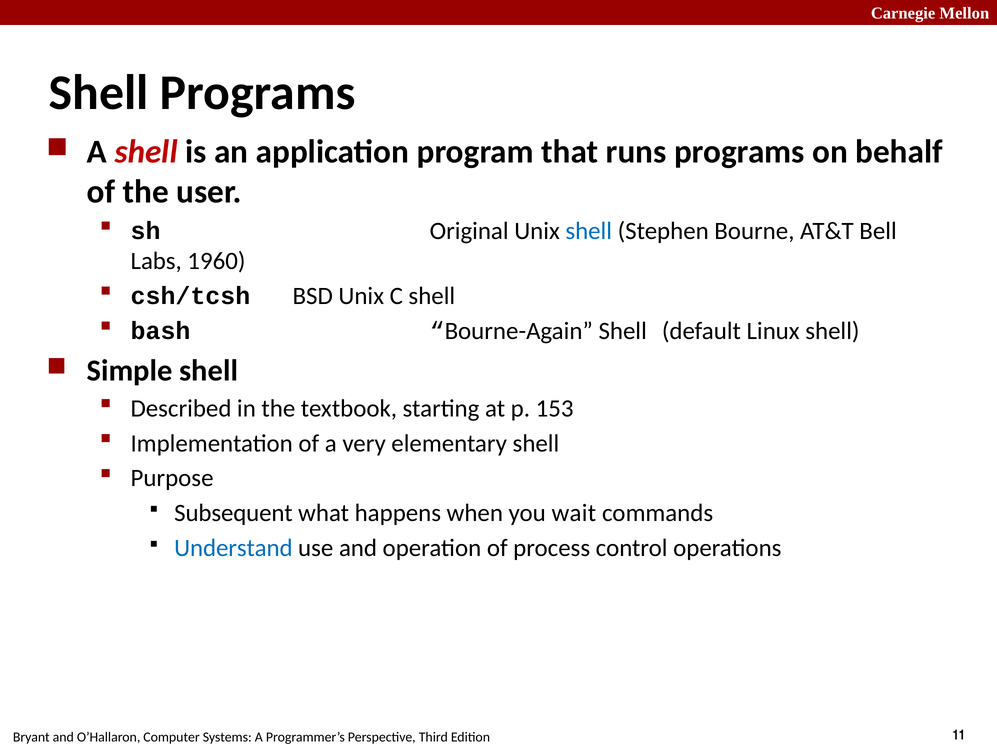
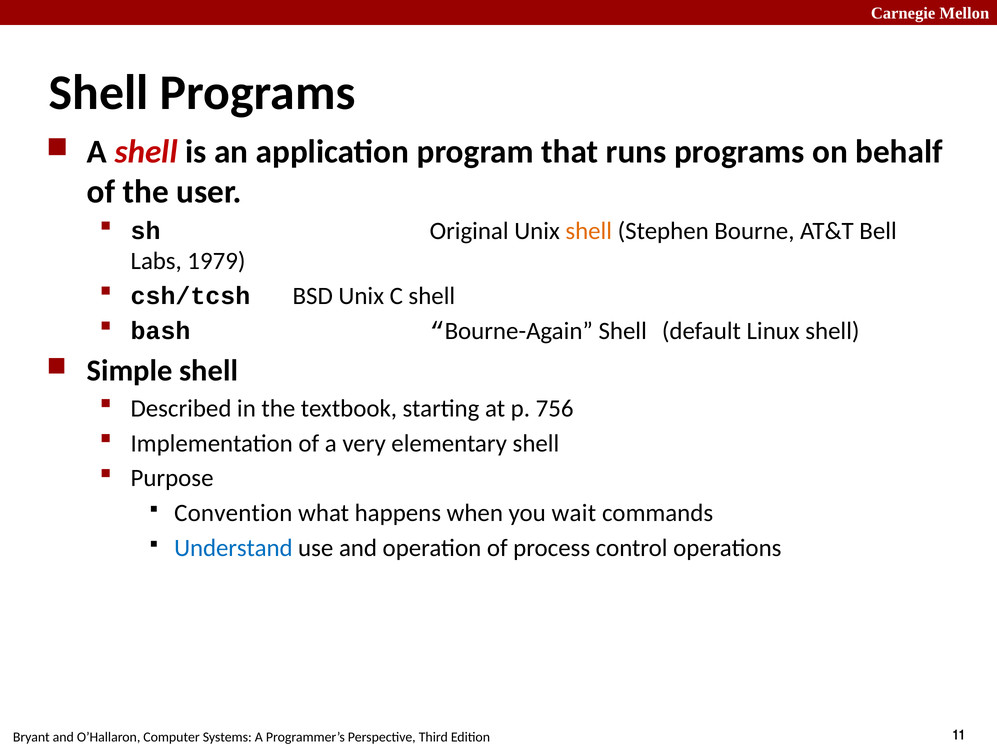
shell colour: blue -> orange (589, 231)
1960: 1960 -> 1979 (216, 261)
153: 153 -> 756 (555, 408)
Subsequent: Subsequent -> Convention (233, 513)
